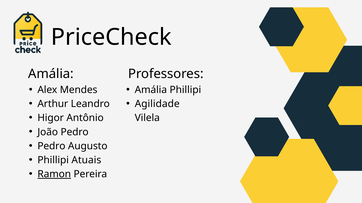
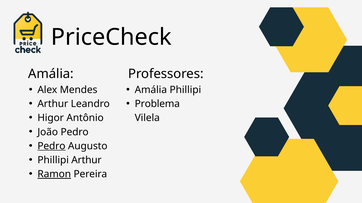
Agilidade: Agilidade -> Problema (157, 104)
Pedro underline: none -> present (51, 146)
Phillipi Atuais: Atuais -> Arthur (86, 161)
